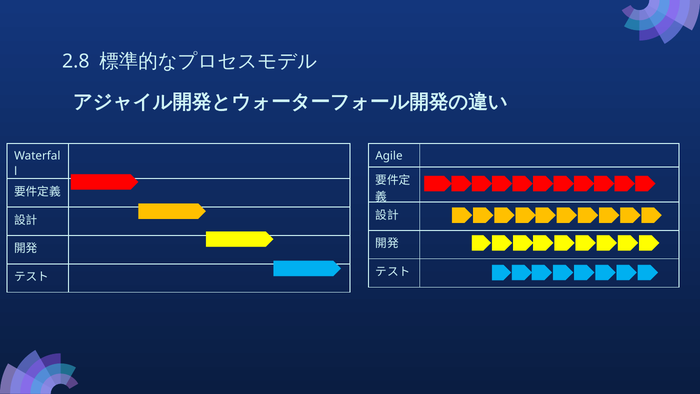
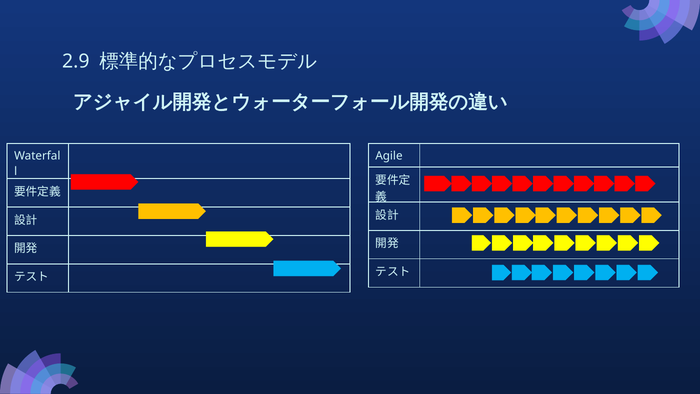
2.8: 2.8 -> 2.9 (76, 61)
